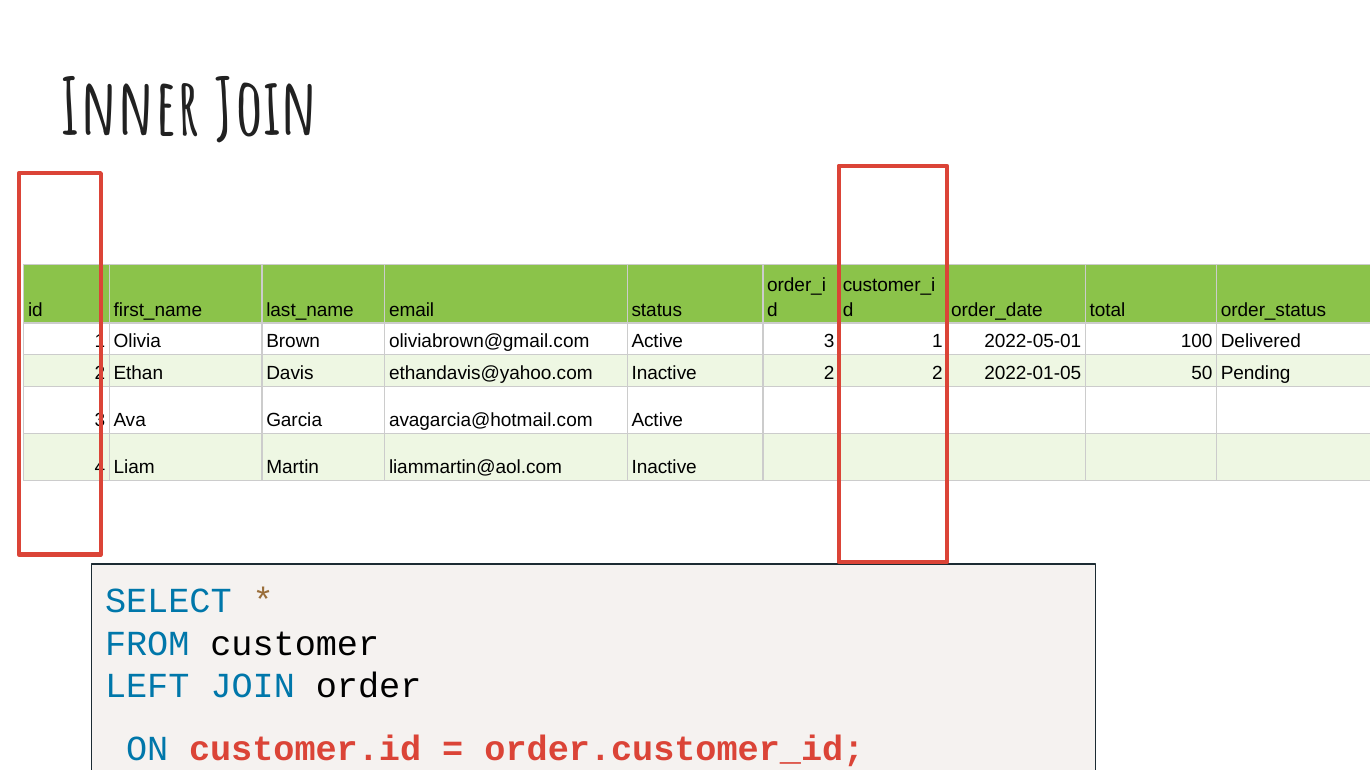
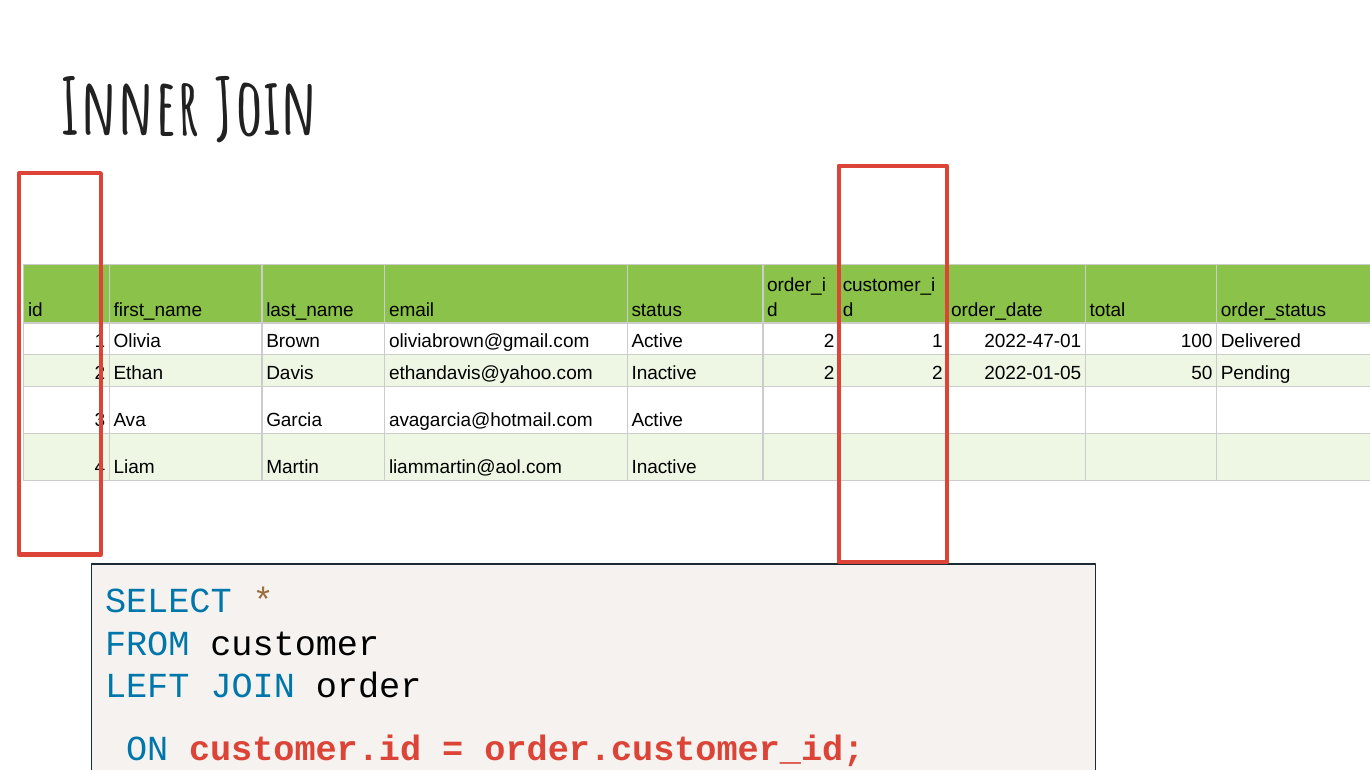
Active 3: 3 -> 2 (829, 342)
2022-05-01: 2022-05-01 -> 2022-47-01 (1033, 342)
